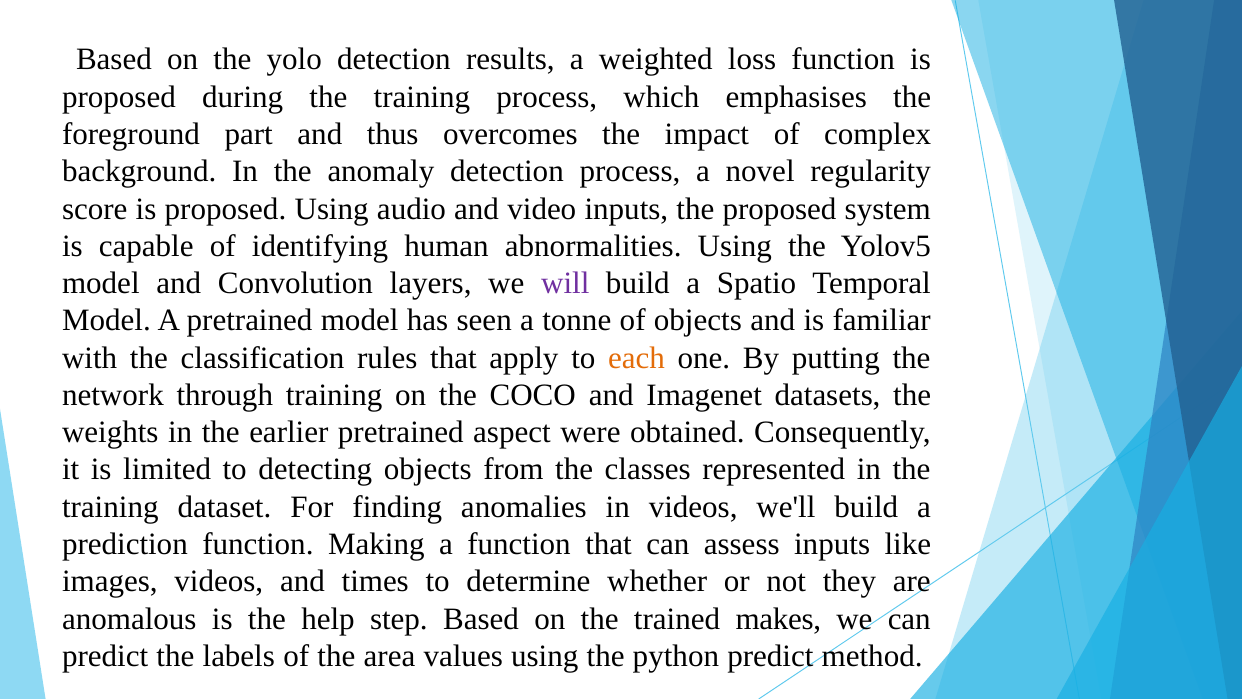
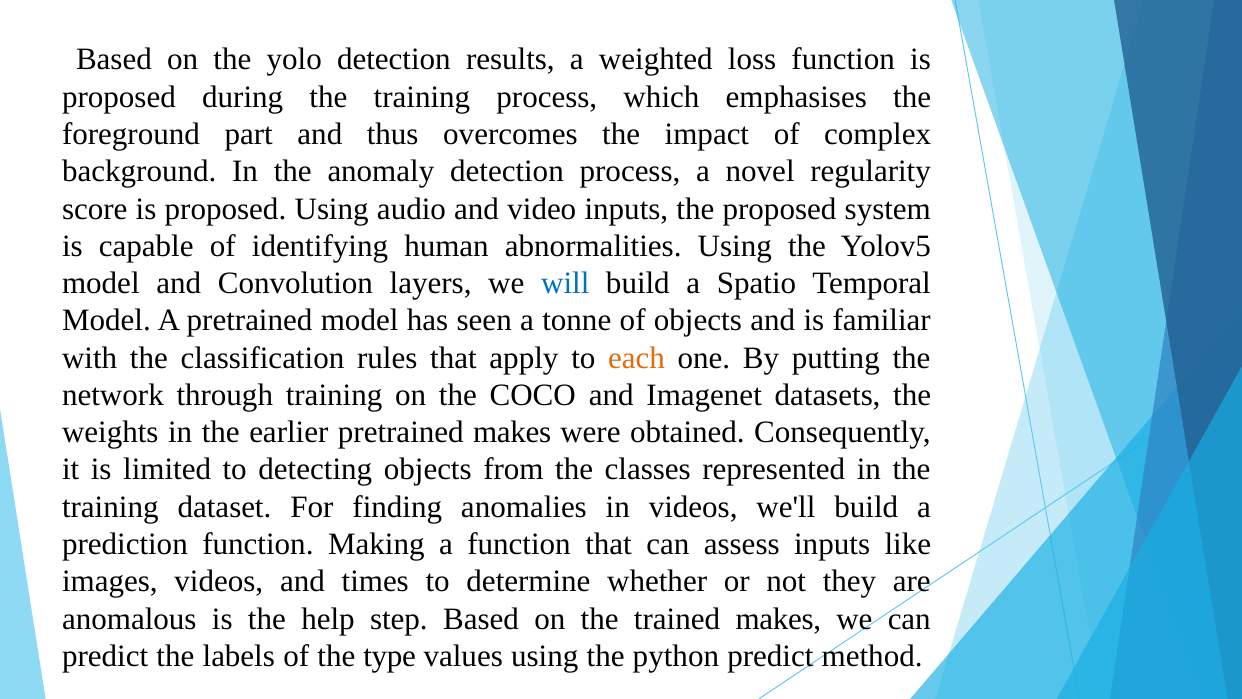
will colour: purple -> blue (565, 283)
pretrained aspect: aspect -> makes (512, 432)
area: area -> type (390, 656)
